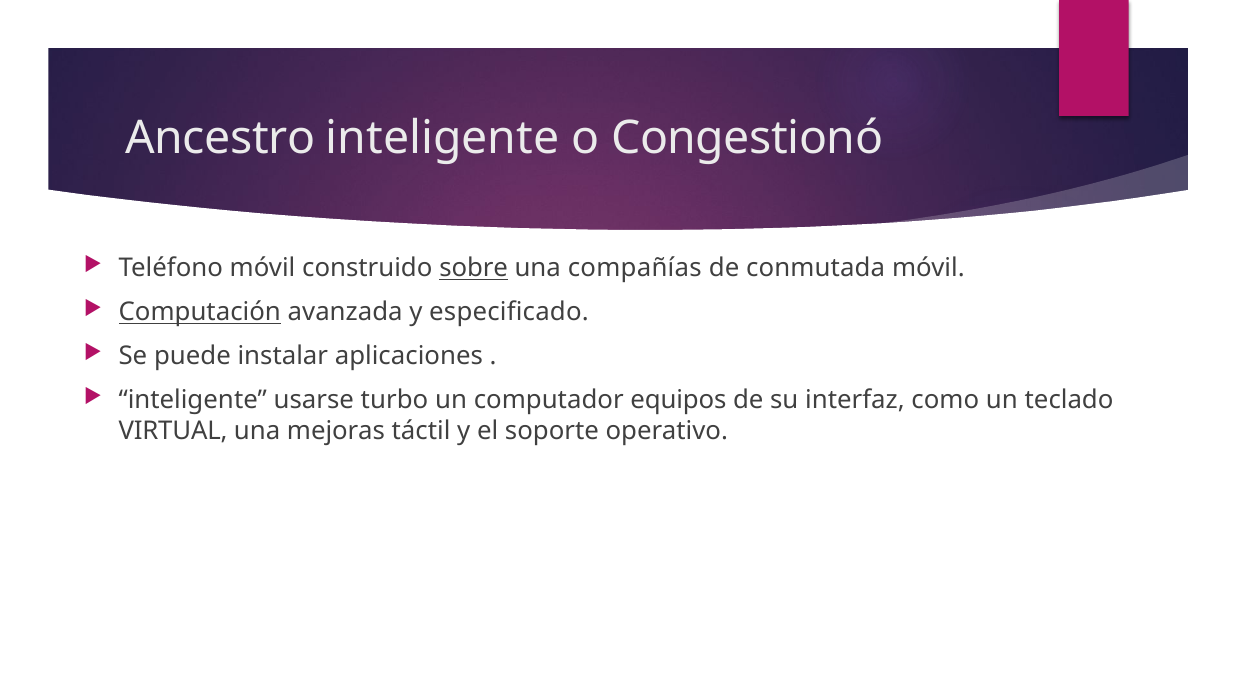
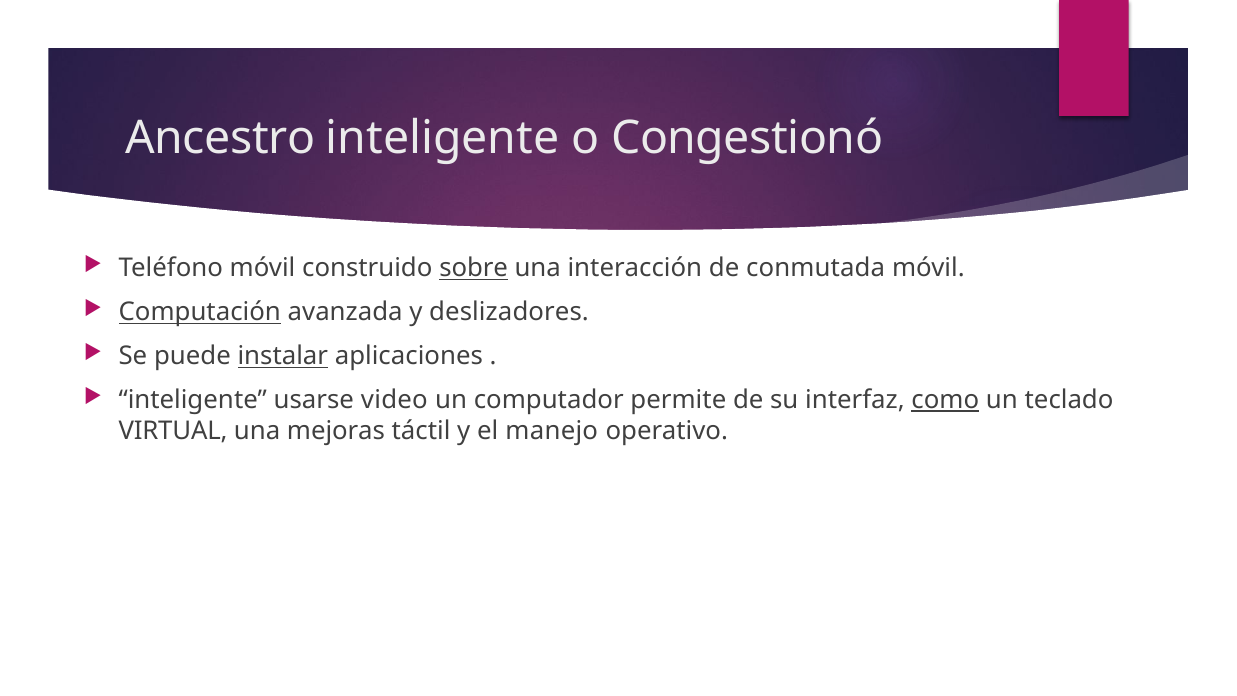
compañías: compañías -> interacción (635, 268)
especificado: especificado -> deslizadores (509, 312)
instalar underline: none -> present (283, 356)
turbo: turbo -> video (394, 400)
equipos: equipos -> permite (678, 400)
como underline: none -> present (945, 400)
soporte: soporte -> manejo (552, 431)
